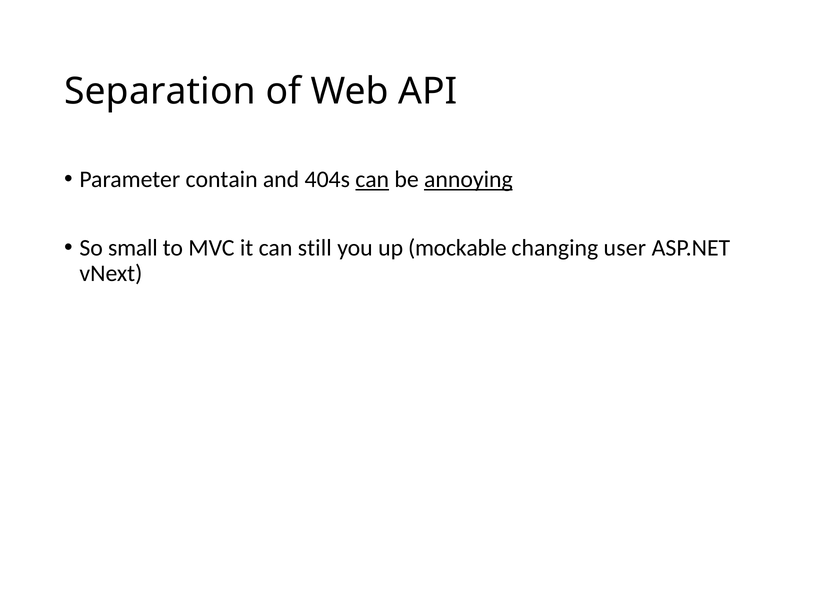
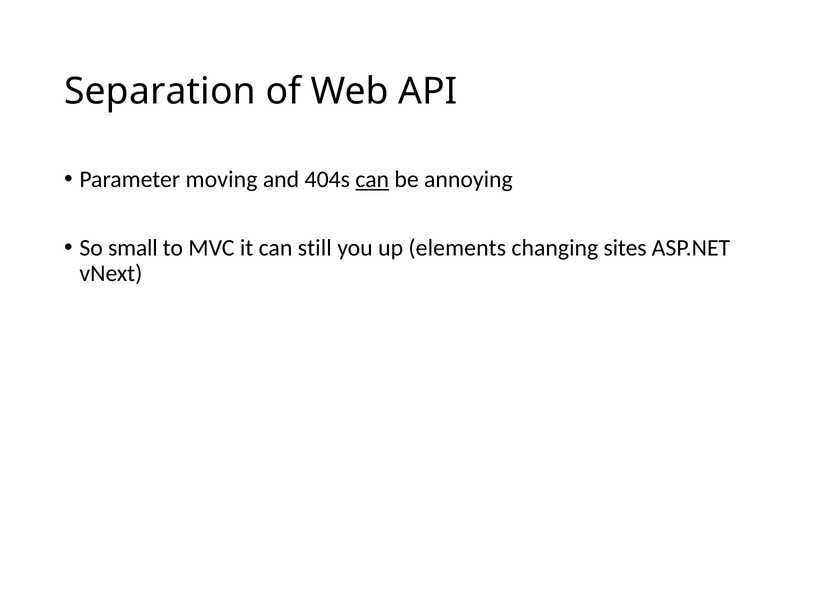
contain: contain -> moving (222, 179)
annoying underline: present -> none (468, 179)
mockable: mockable -> elements (457, 248)
user: user -> sites (625, 248)
